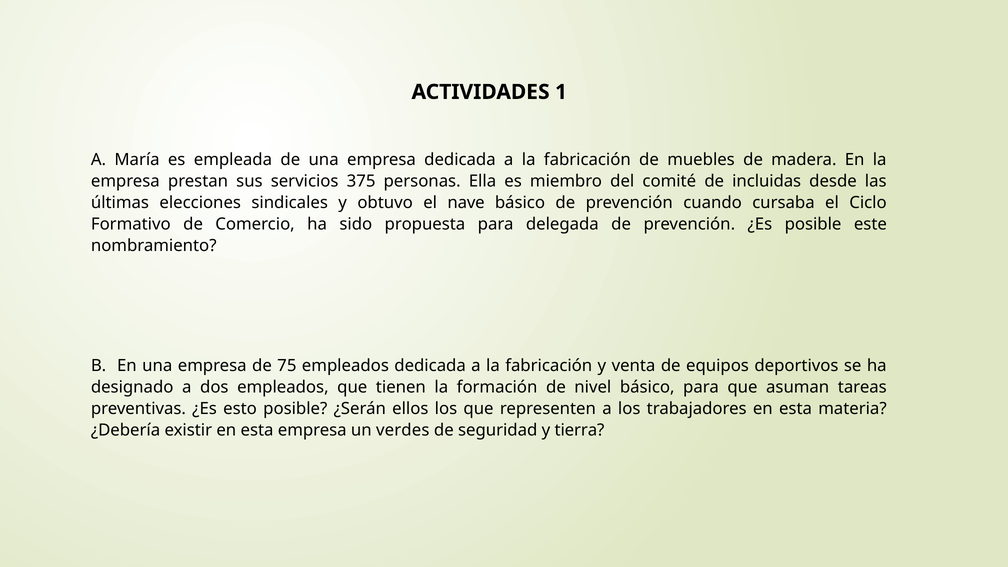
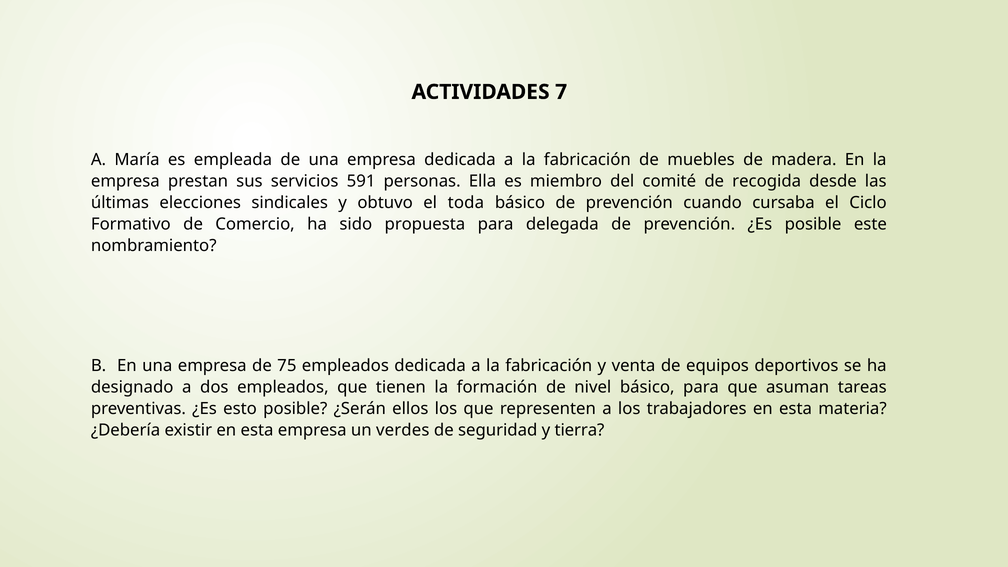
1: 1 -> 7 (561, 92)
375: 375 -> 591 (361, 181)
incluidas: incluidas -> recogida (767, 181)
nave: nave -> toda (466, 203)
